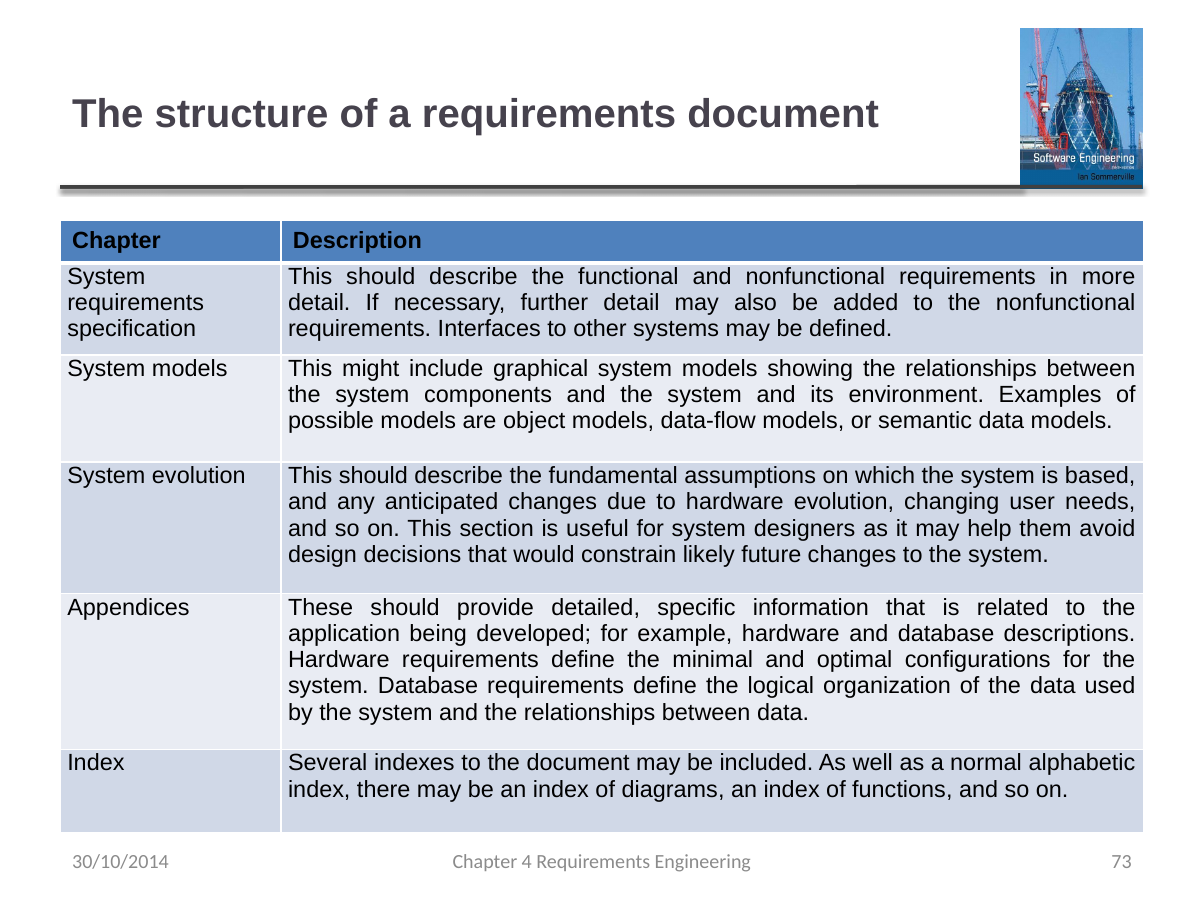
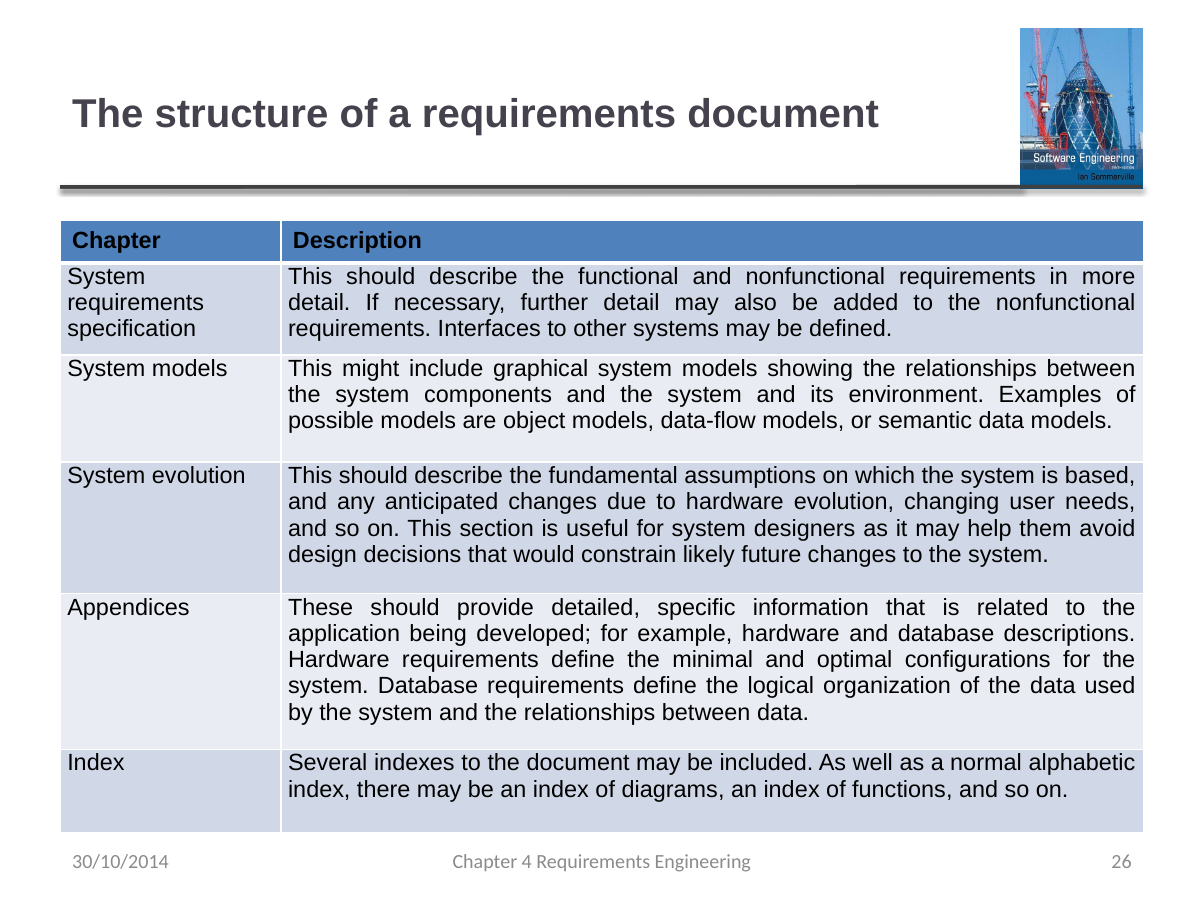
73: 73 -> 26 (1122, 862)
